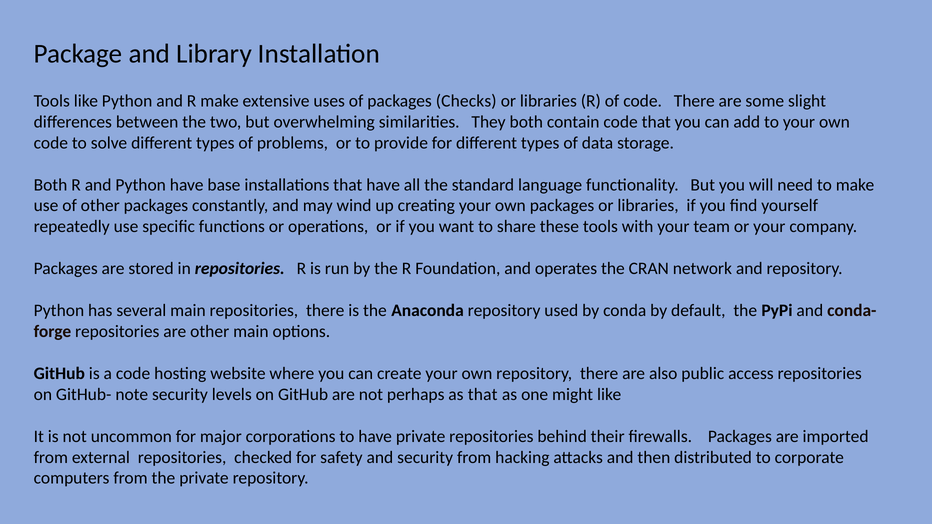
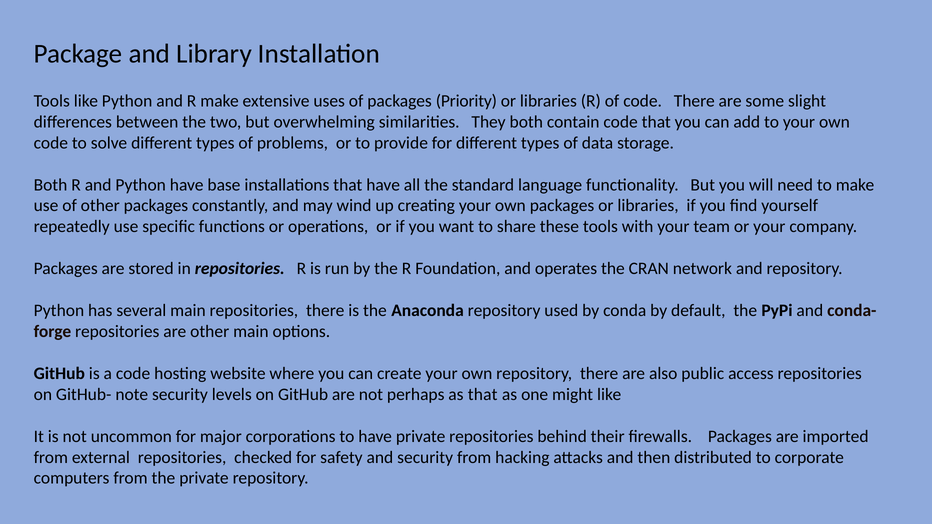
Checks: Checks -> Priority (466, 101)
